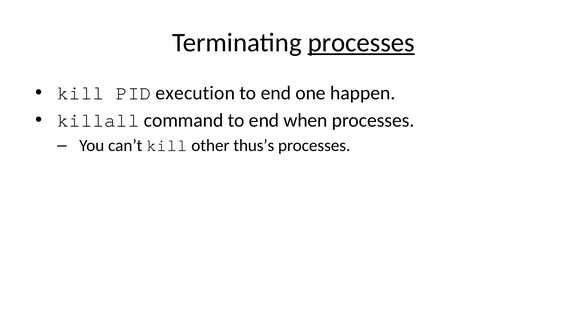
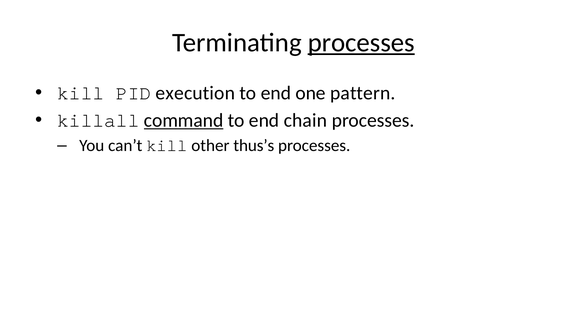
happen: happen -> pattern (363, 93)
command underline: none -> present (184, 120)
when: when -> chain (305, 120)
